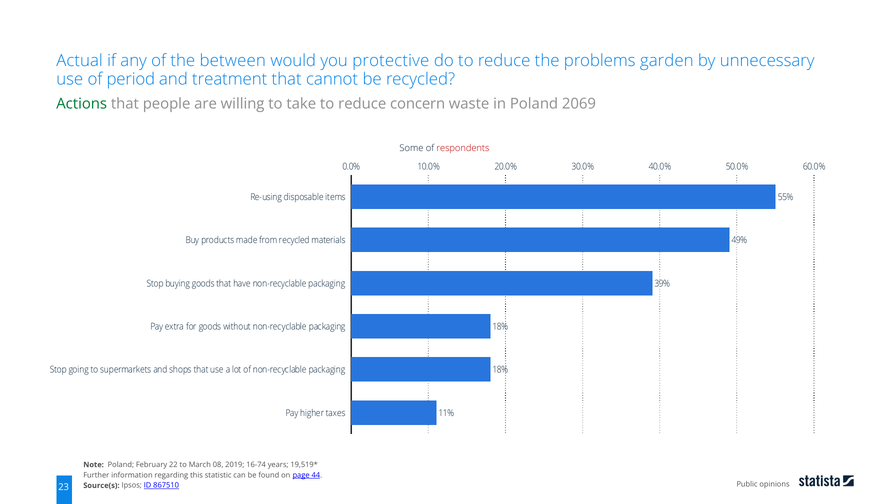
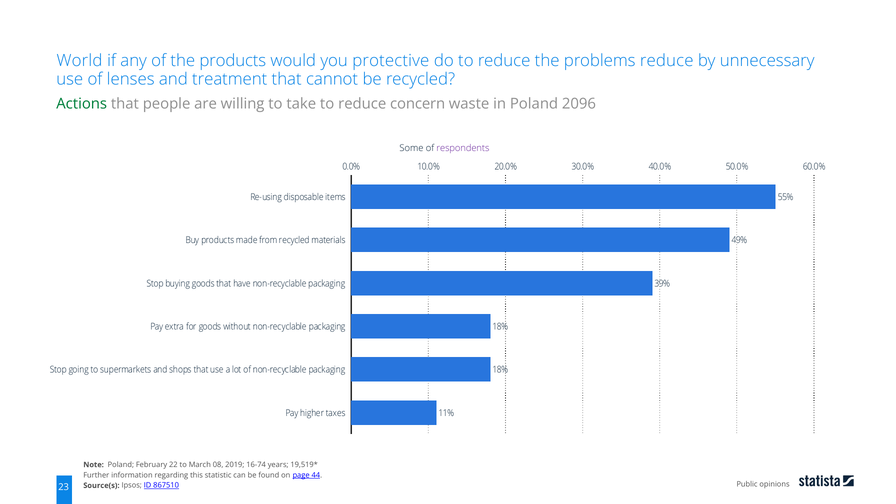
Actual: Actual -> World (79, 61)
the between: between -> products (233, 61)
problems garden: garden -> reduce (667, 61)
period: period -> lenses (131, 79)
2069: 2069 -> 2096 (579, 104)
respondents colour: red -> purple (463, 148)
